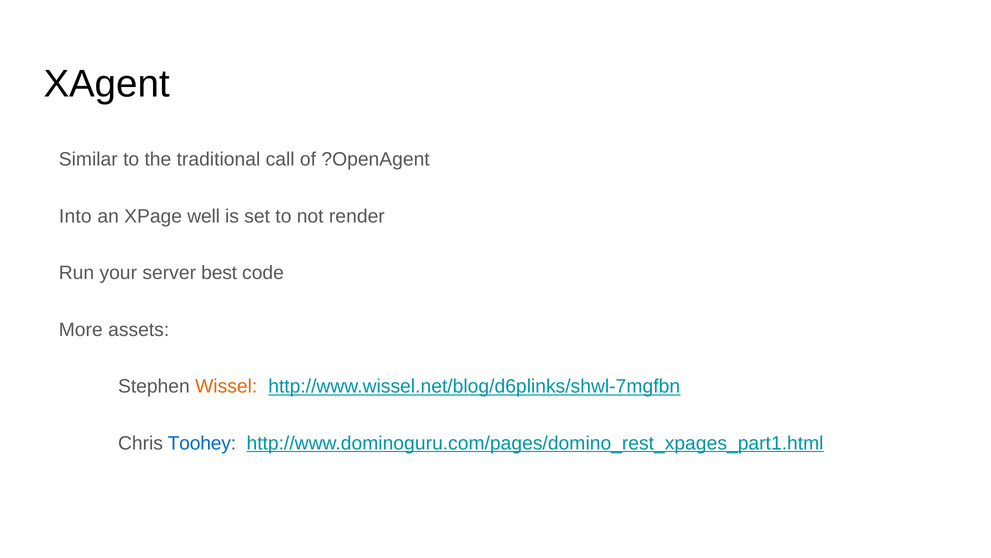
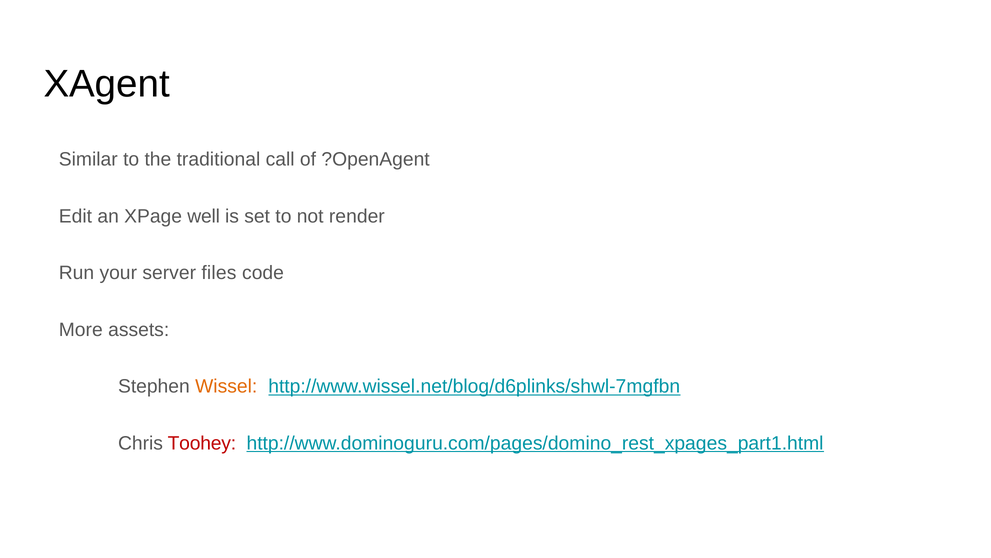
Into: Into -> Edit (75, 216)
best: best -> files (219, 273)
Toohey colour: blue -> red (202, 443)
